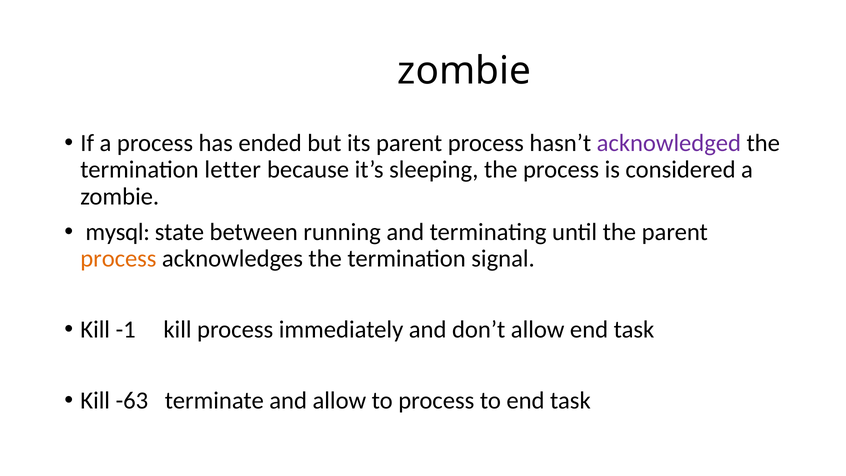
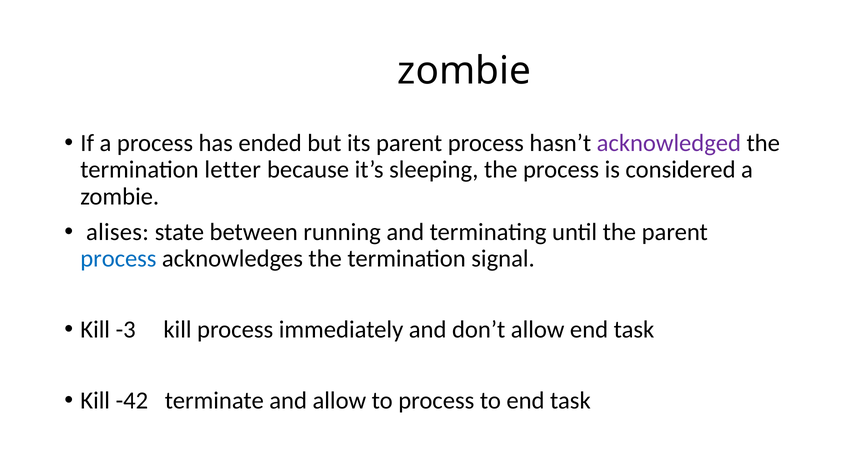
mysql: mysql -> alises (117, 232)
process colour: orange -> blue (118, 258)
-1: -1 -> -3 (126, 329)
-63: -63 -> -42 (132, 400)
